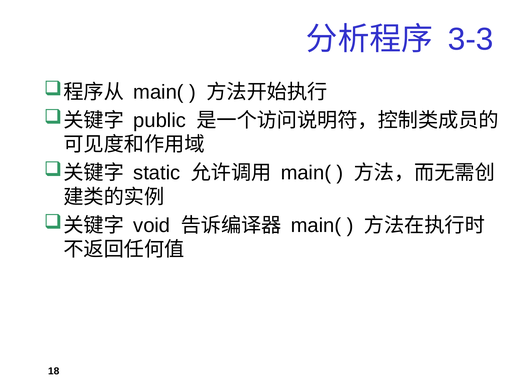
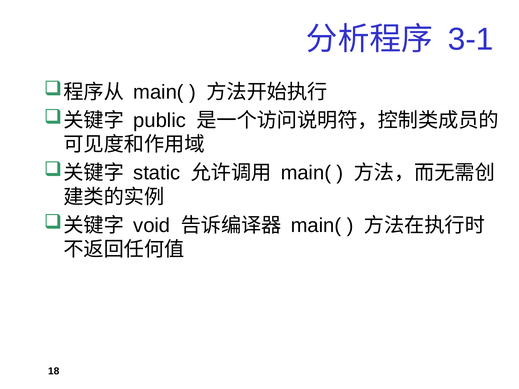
3-3: 3-3 -> 3-1 (471, 39)
